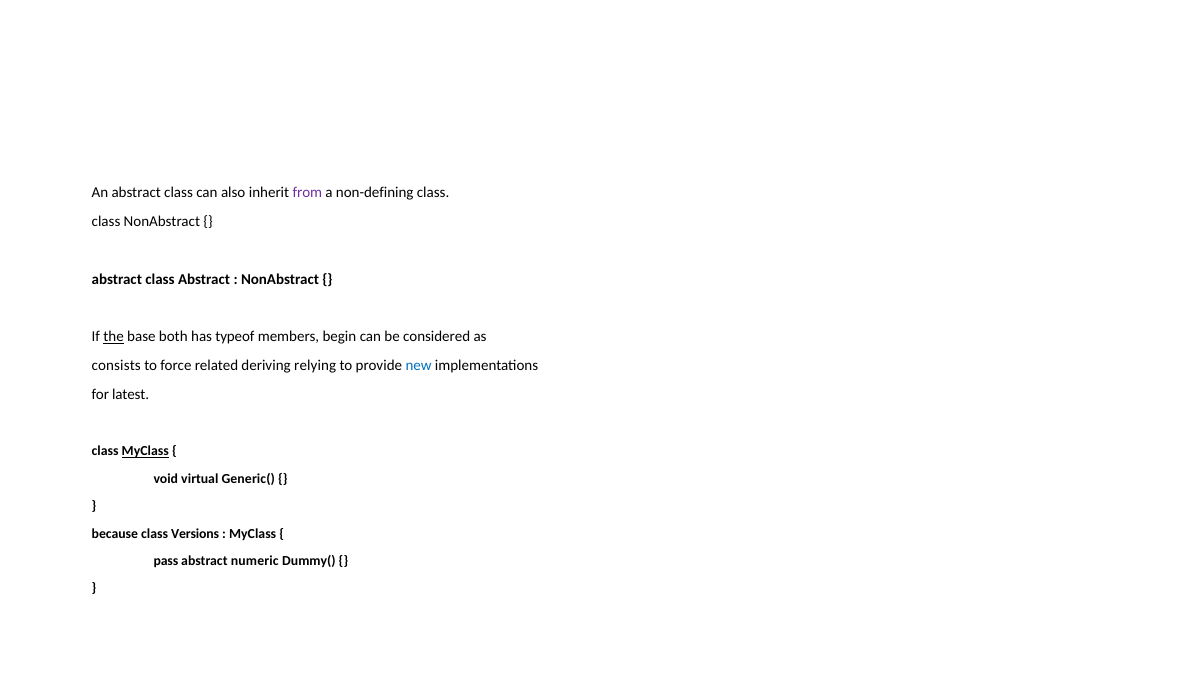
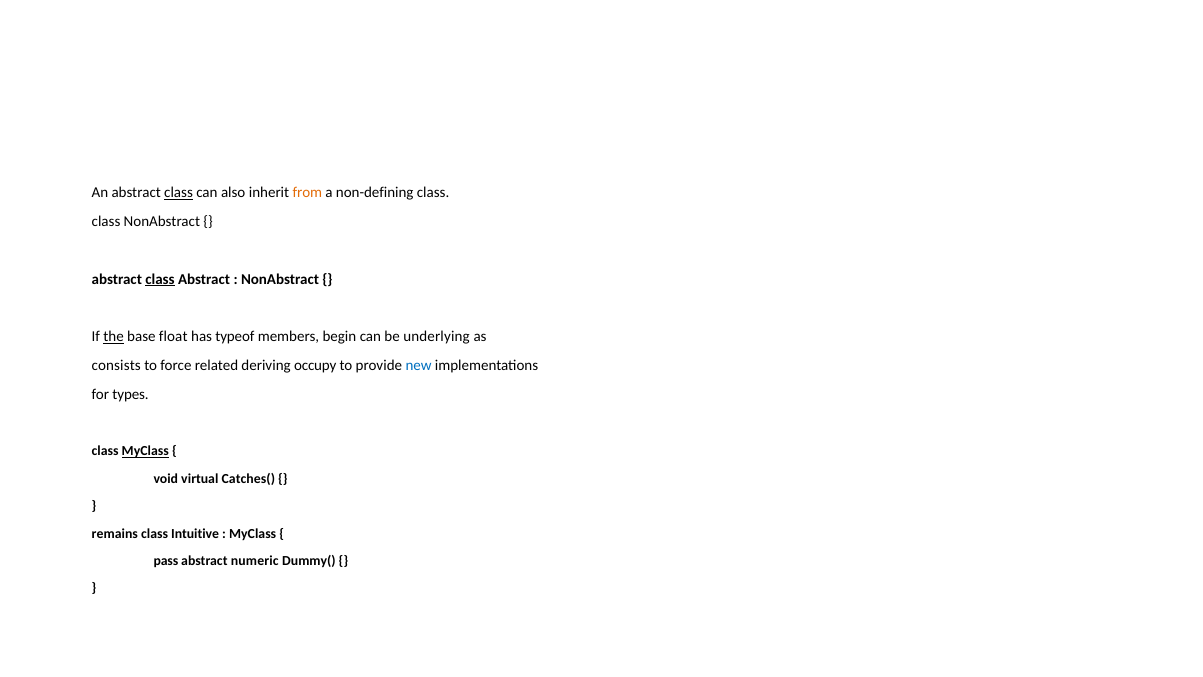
class underline: none -> present (179, 193)
from colour: purple -> orange (307, 193)
class underline: none -> present (160, 279)
both: both -> float (173, 337)
considered: considered -> underlying (437, 337)
relying: relying -> occupy (315, 365)
latest: latest -> types (131, 394)
Generic(: Generic( -> Catches( (248, 478)
because: because -> remains (115, 533)
Versions: Versions -> Intuitive (195, 533)
